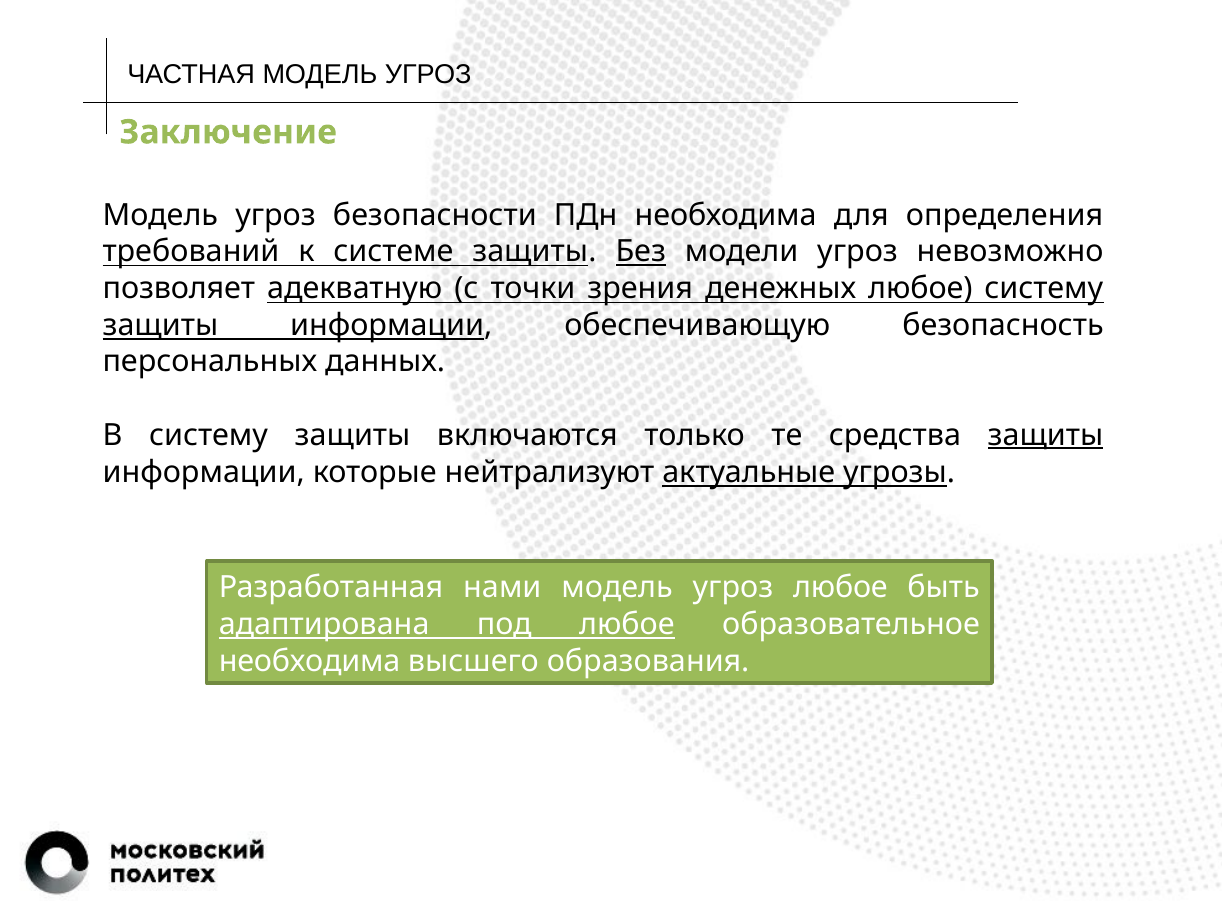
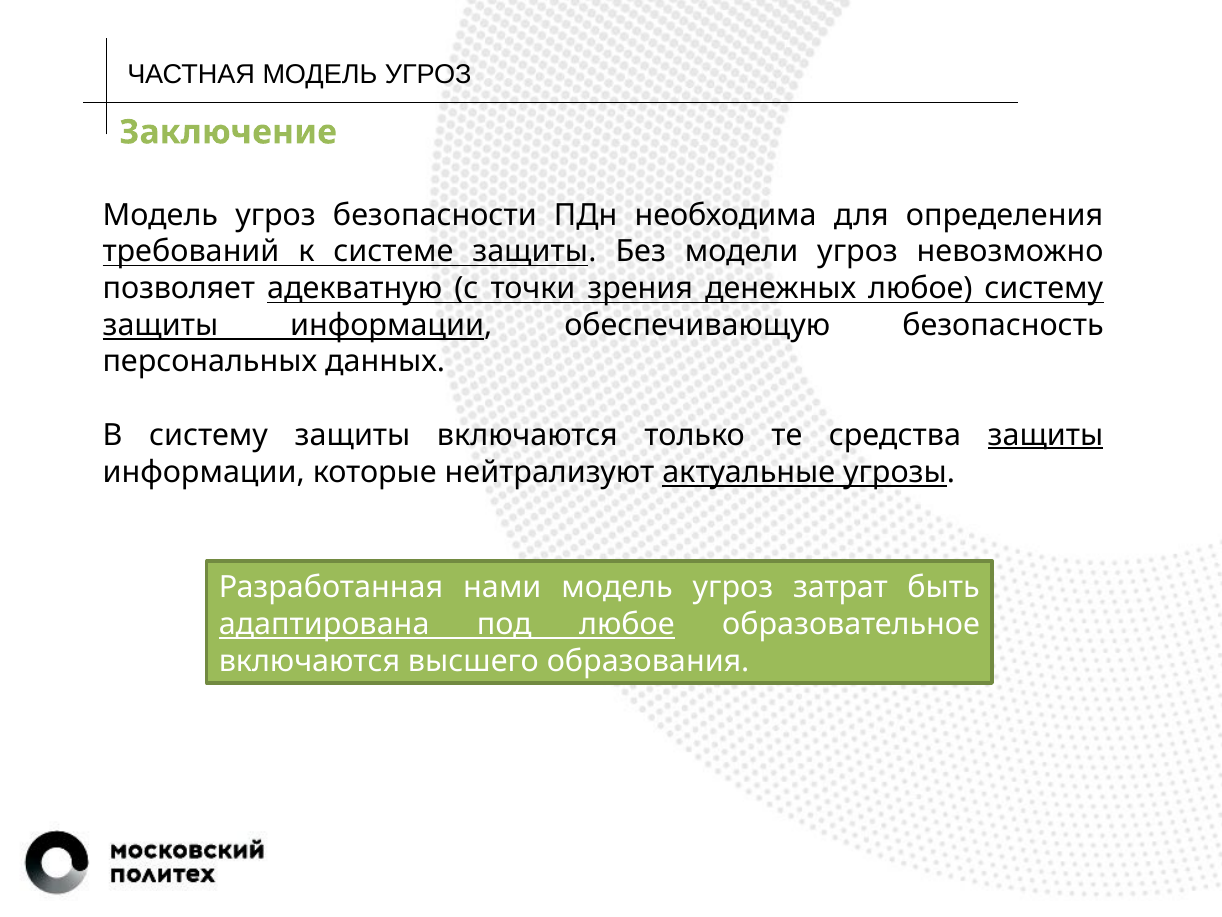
Без underline: present -> none (641, 252)
угроз любое: любое -> затрат (840, 587)
необходима: необходима -> включаются (310, 661)
